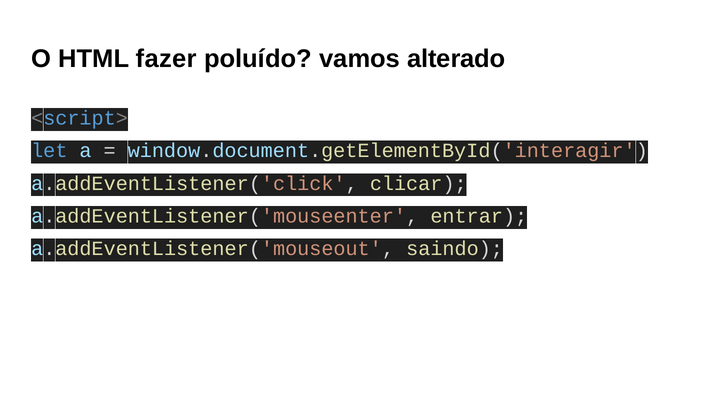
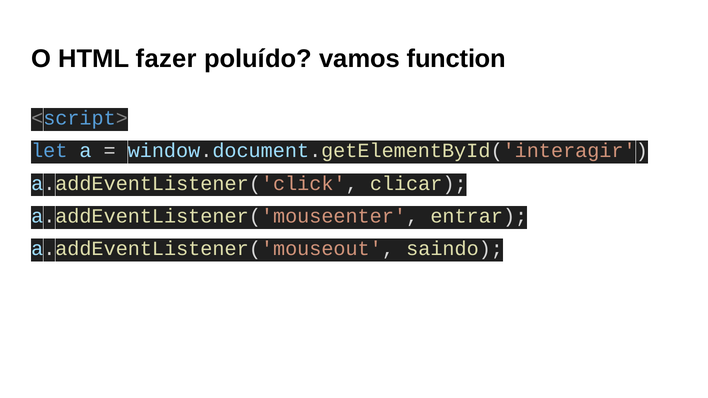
alterado: alterado -> function (456, 59)
